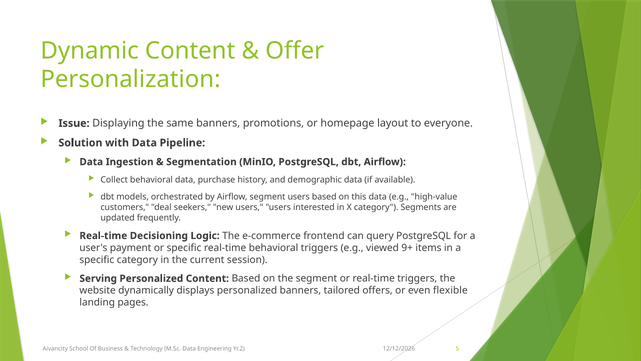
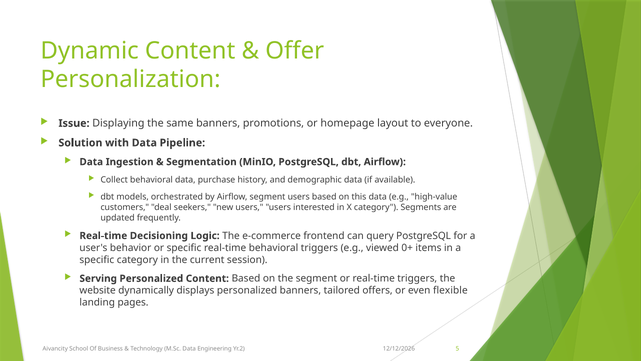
payment: payment -> behavior (131, 247)
9+: 9+ -> 0+ (407, 247)
